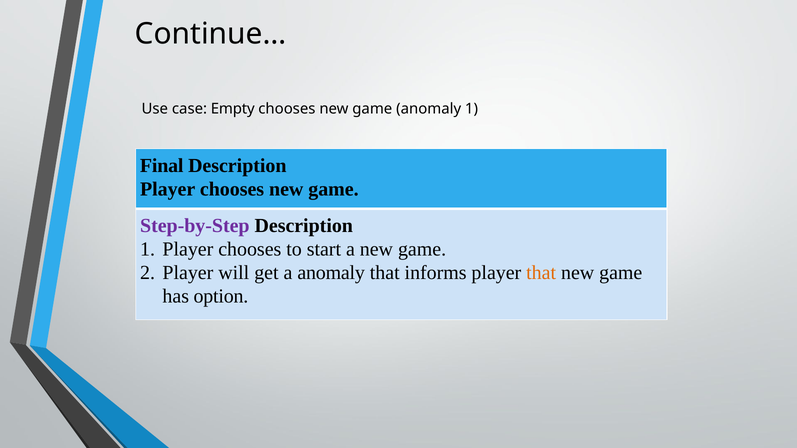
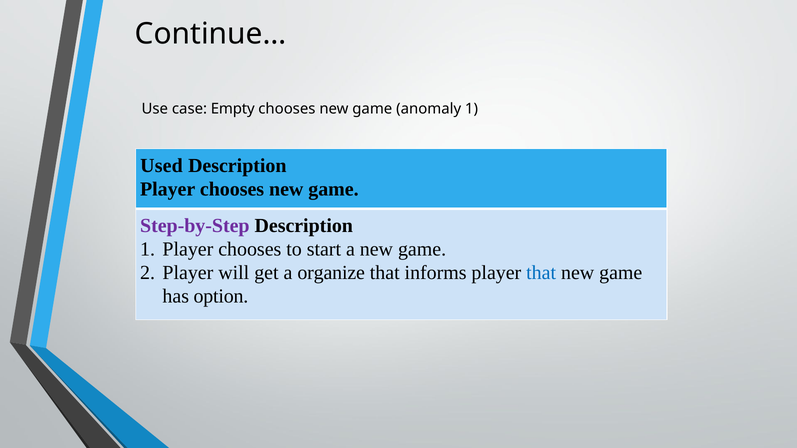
Final: Final -> Used (161, 166)
a anomaly: anomaly -> organize (331, 273)
that colour: orange -> blue (541, 273)
